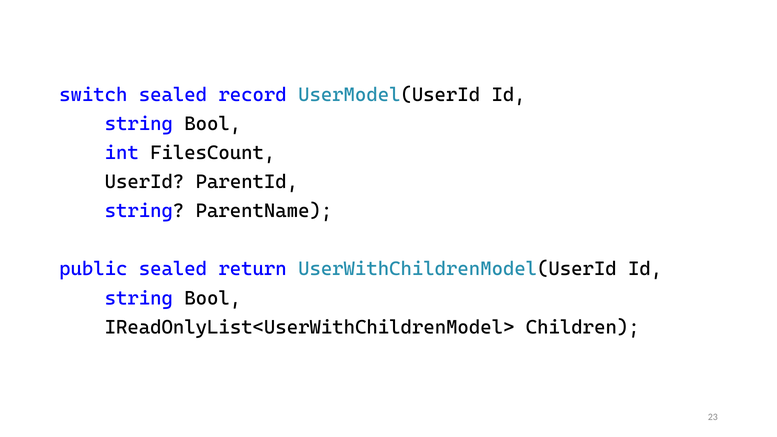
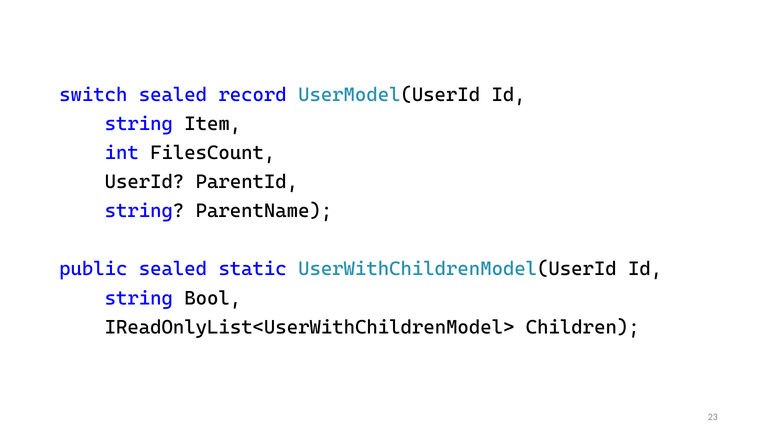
Bool: Bool -> Item (213, 124)
return: return -> static (253, 269)
